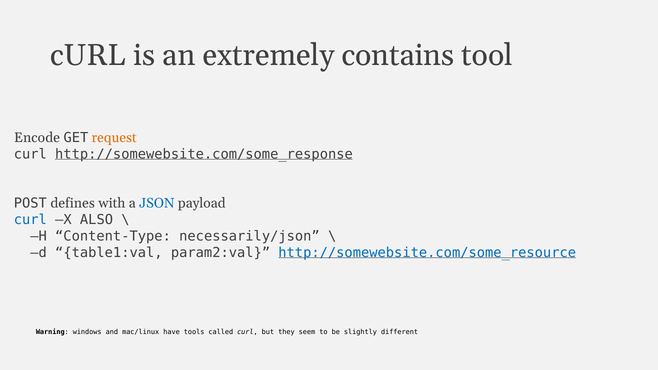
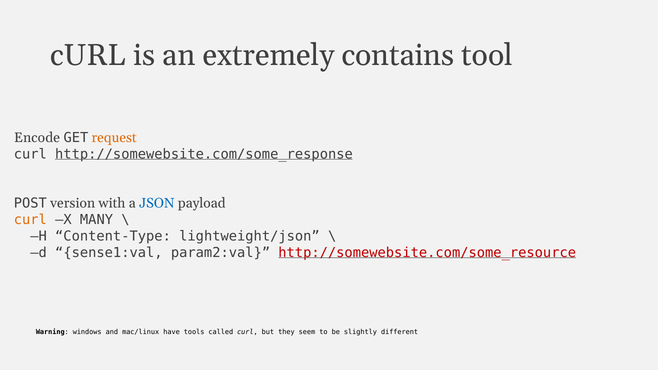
defines: defines -> version (73, 203)
curl colour: blue -> orange (30, 220)
ALSO: ALSO -> MANY (97, 220)
necessarily/json: necessarily/json -> lightweight/json (249, 236)
table1:val: table1:val -> sense1:val (109, 253)
http://somewebsite.com/some_resource colour: blue -> red (427, 253)
